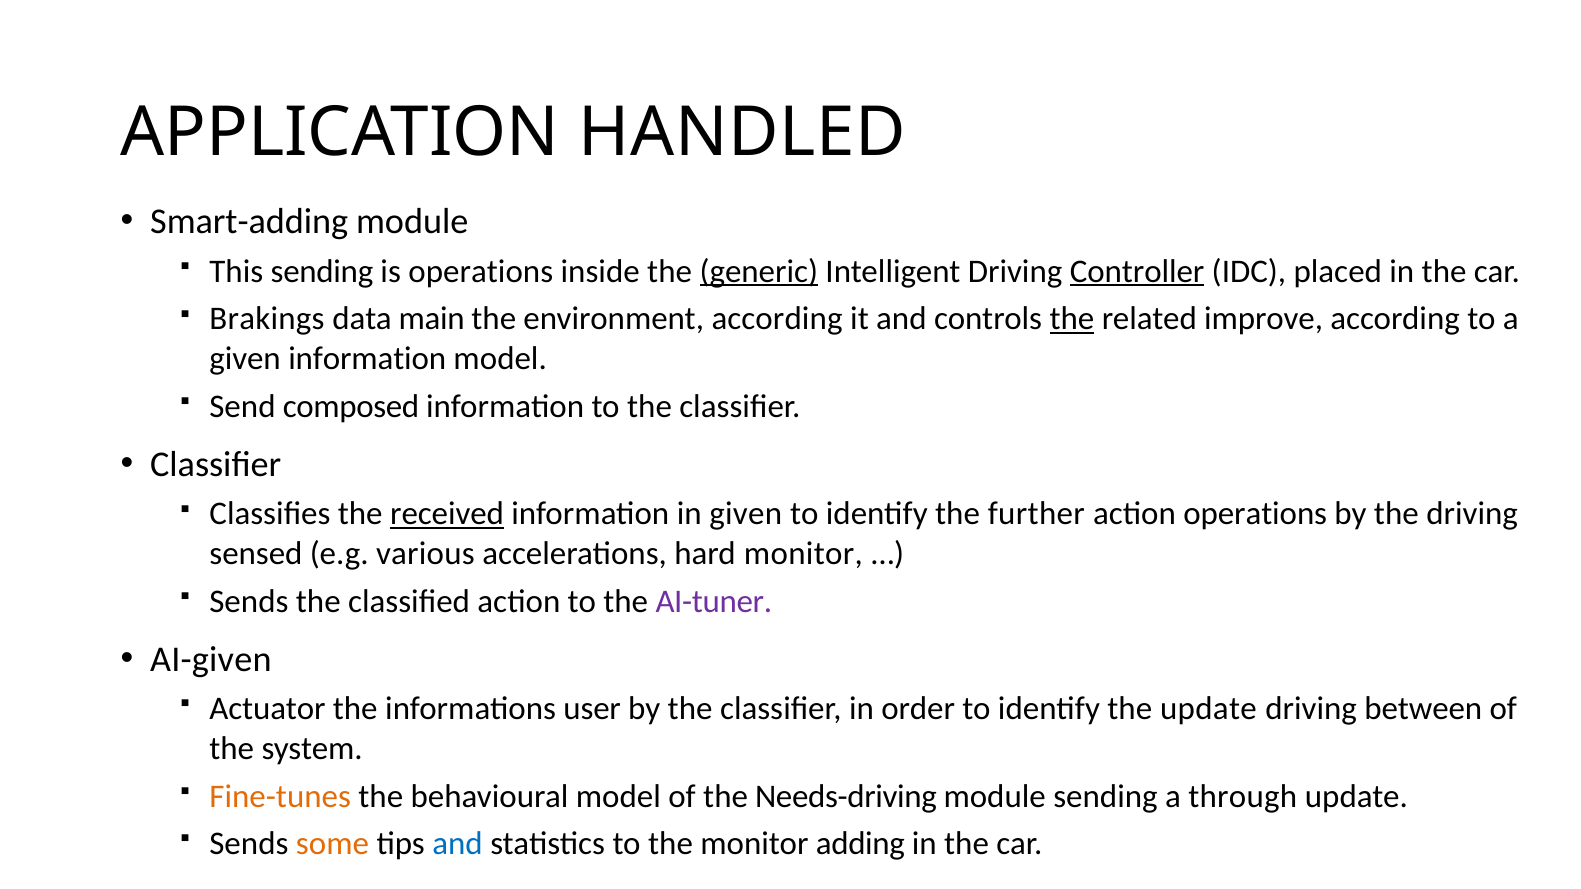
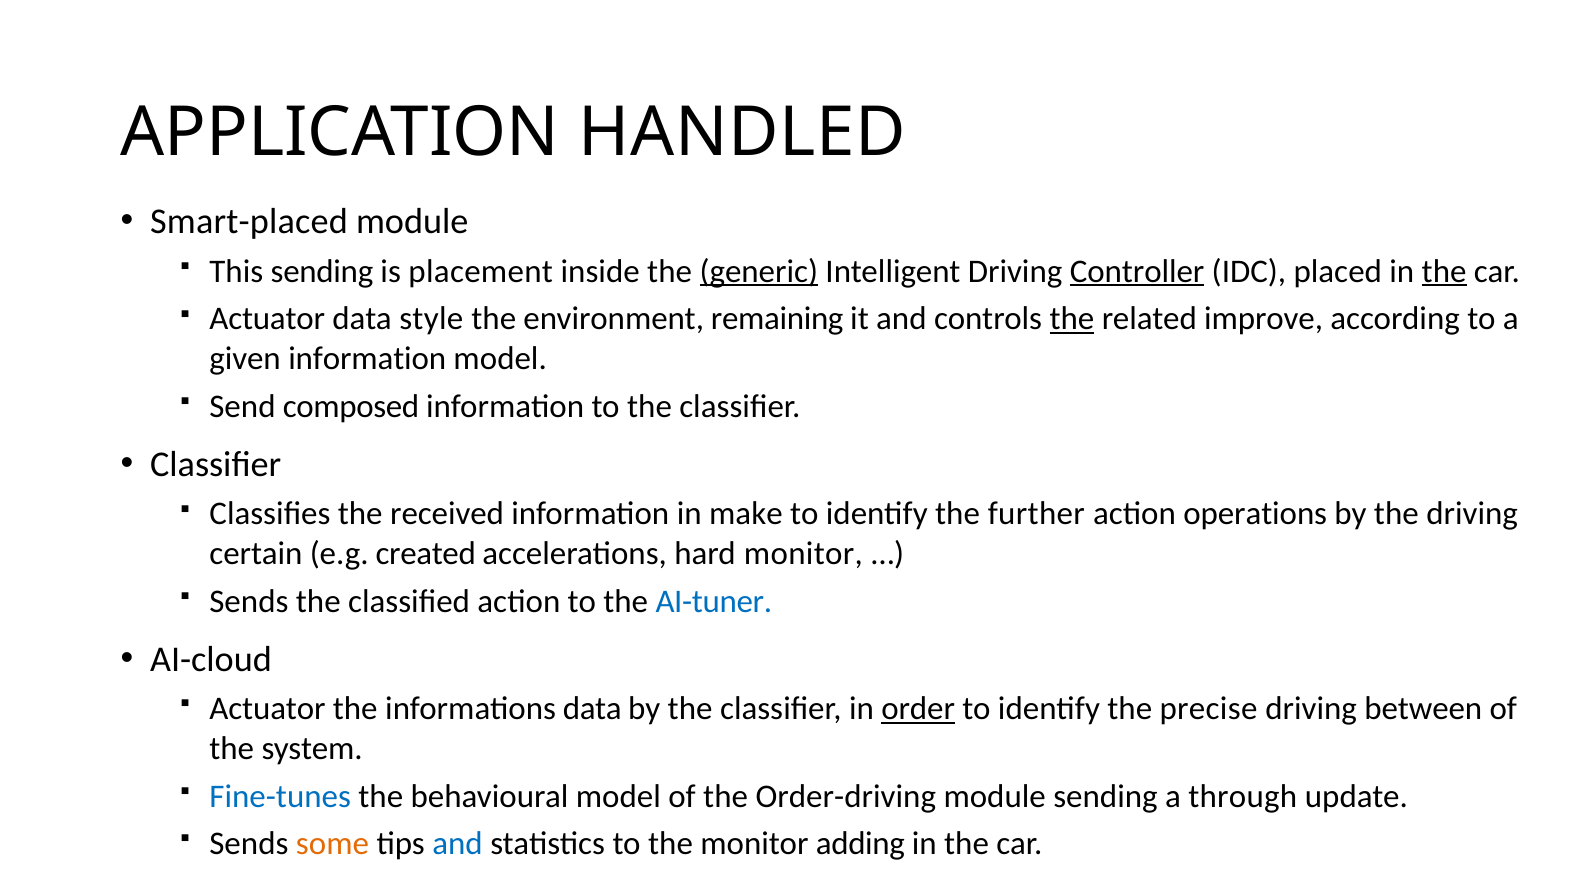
Smart-adding: Smart-adding -> Smart-placed (249, 222)
is operations: operations -> placement (481, 271)
the underline: none -> present (1444, 271)
Brakings: Brakings -> Actuator (267, 319)
main: main -> style (431, 319)
environment according: according -> remaining (777, 319)
received underline: present -> none (447, 514)
in given: given -> make (746, 514)
sensed: sensed -> certain (256, 554)
various: various -> created (426, 554)
AI-tuner colour: purple -> blue (714, 601)
AI-given: AI-given -> AI-cloud (211, 660)
informations user: user -> data (592, 709)
order underline: none -> present (918, 709)
the update: update -> precise (1208, 709)
Fine-tunes colour: orange -> blue (280, 796)
Needs-driving: Needs-driving -> Order-driving (846, 796)
